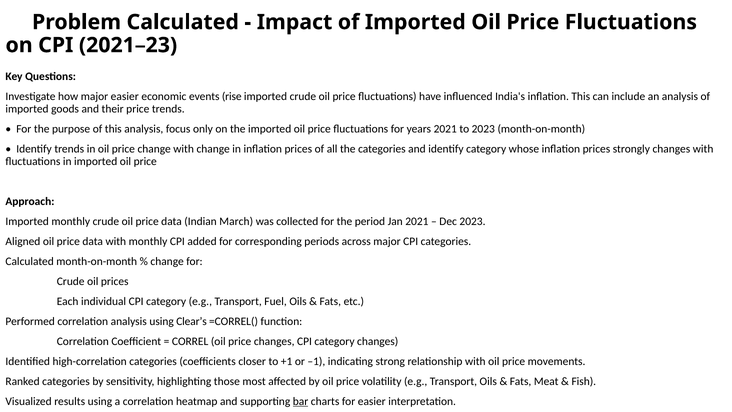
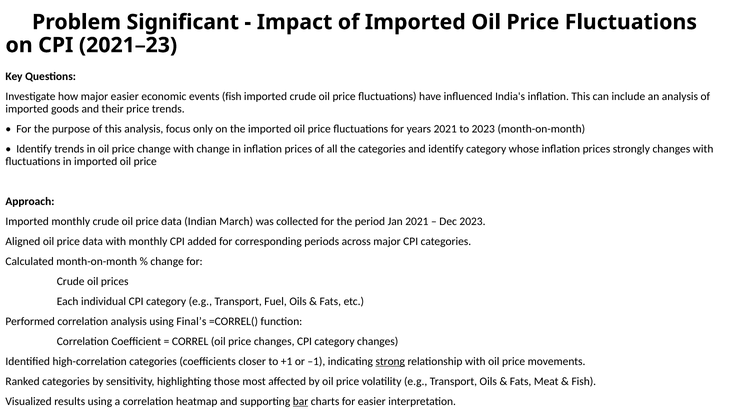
Calculated: Calculated -> Significant (183, 22)
events rise: rise -> fish (232, 96)
Clear’s: Clear’s -> Final’s (191, 321)
strong underline: none -> present (390, 361)
